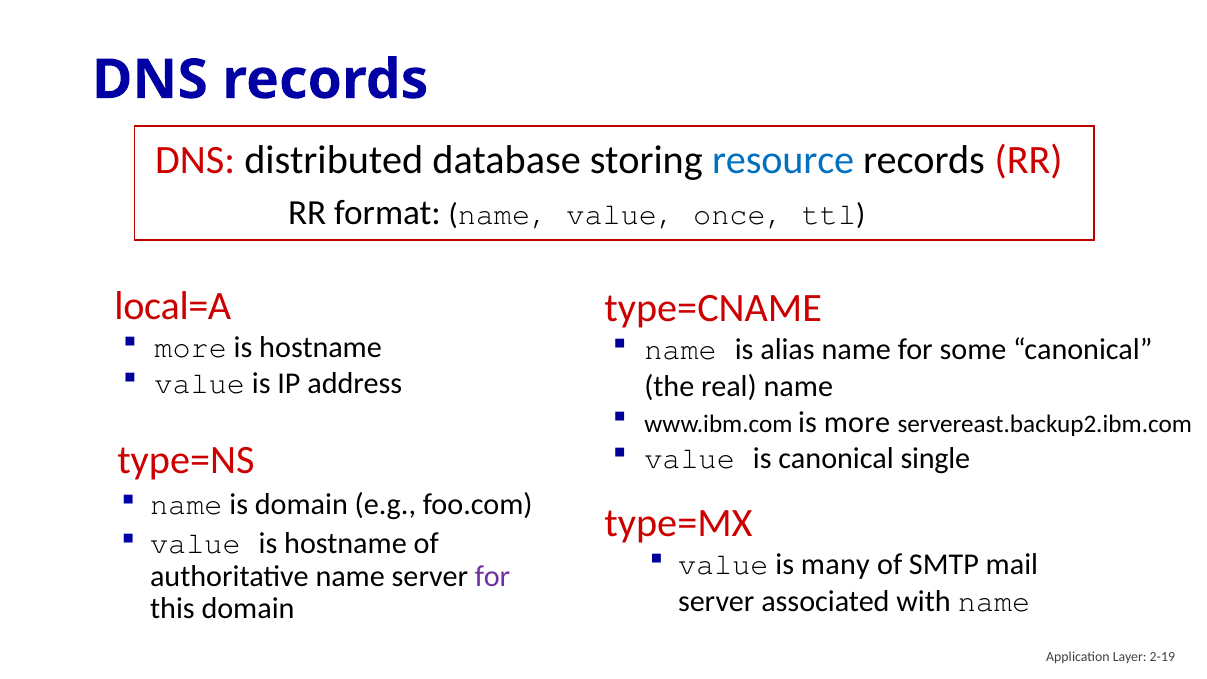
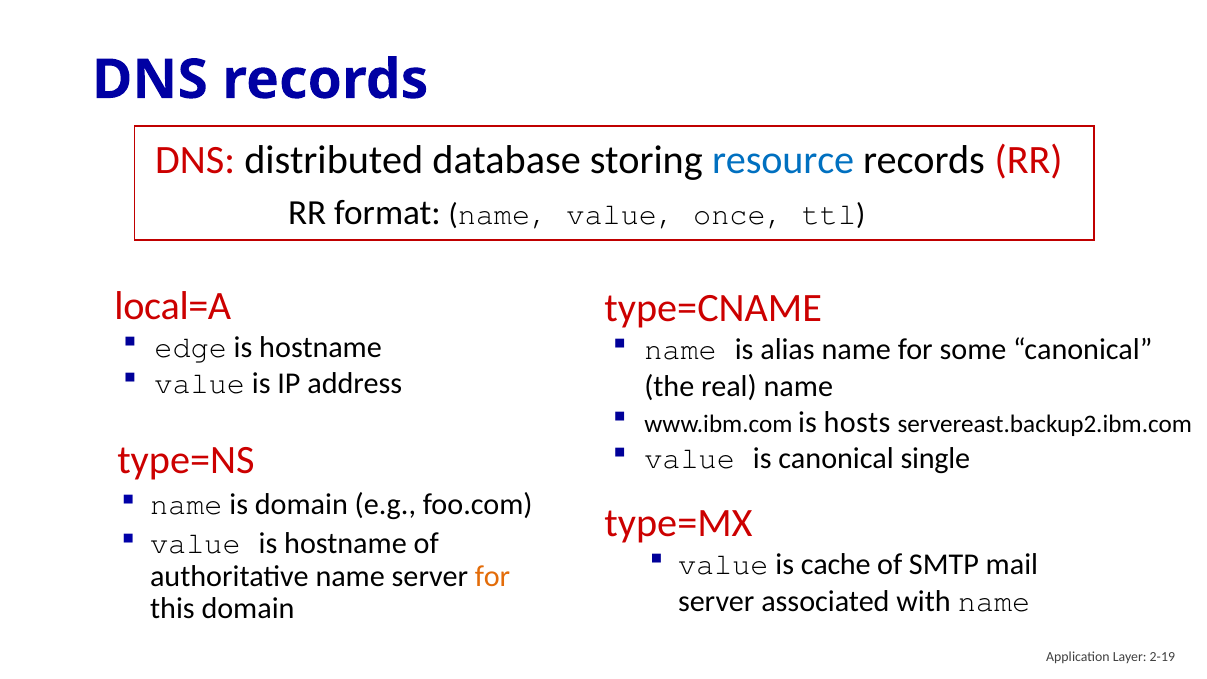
more: more -> edge (191, 348)
is more: more -> hosts (857, 422)
many: many -> cache (836, 565)
for colour: purple -> orange (493, 576)
